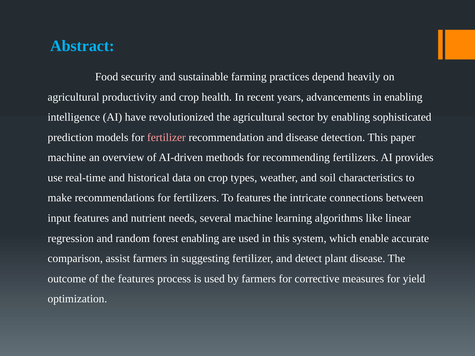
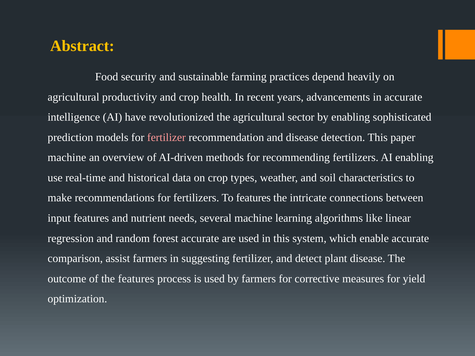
Abstract colour: light blue -> yellow (82, 46)
in enabling: enabling -> accurate (403, 97)
AI provides: provides -> enabling (414, 158)
forest enabling: enabling -> accurate (200, 238)
